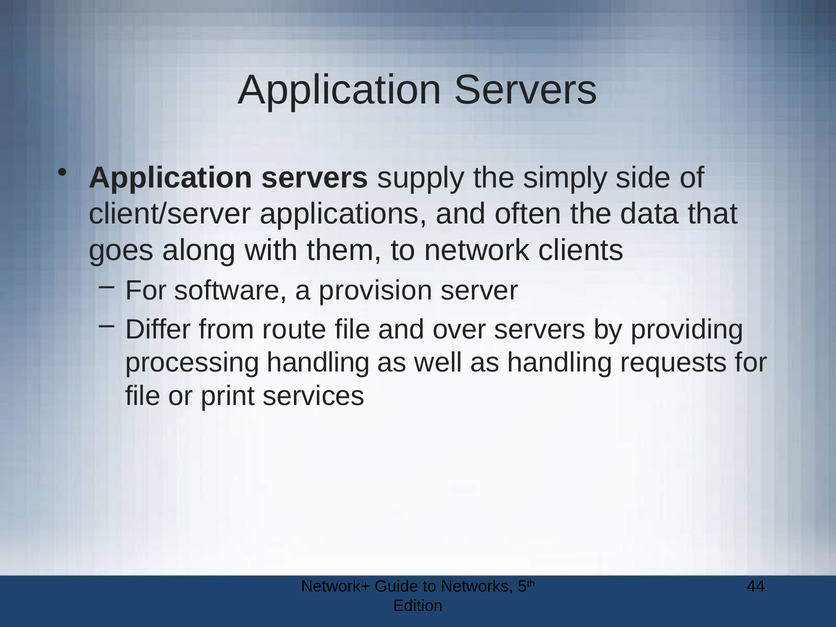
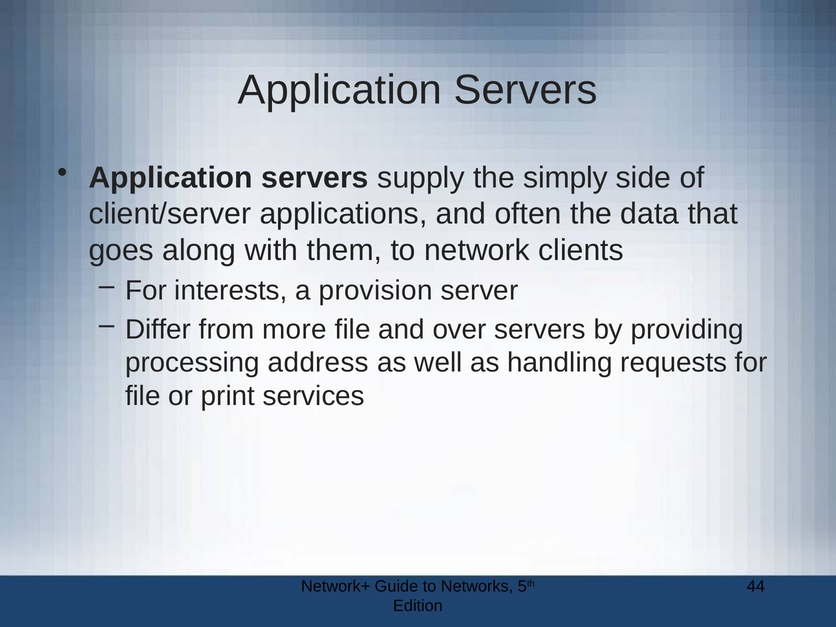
software: software -> interests (231, 290)
route: route -> more (295, 329)
processing handling: handling -> address (318, 363)
